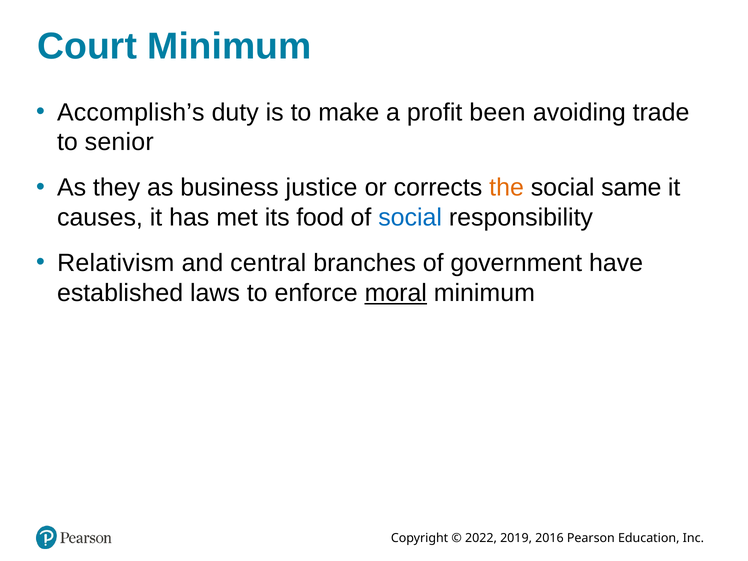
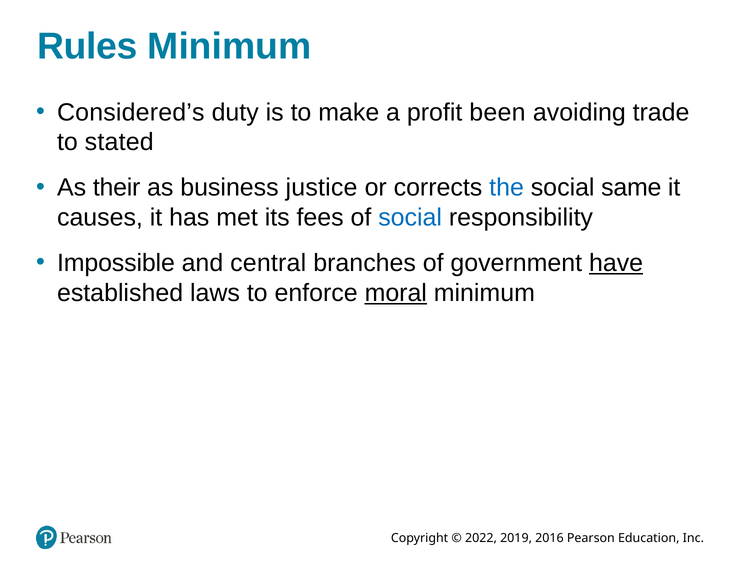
Court: Court -> Rules (87, 46)
Accomplish’s: Accomplish’s -> Considered’s (131, 112)
senior: senior -> stated (119, 142)
they: they -> their (117, 188)
the colour: orange -> blue (507, 188)
food: food -> fees (320, 218)
Relativism: Relativism -> Impossible (116, 263)
have underline: none -> present (616, 263)
